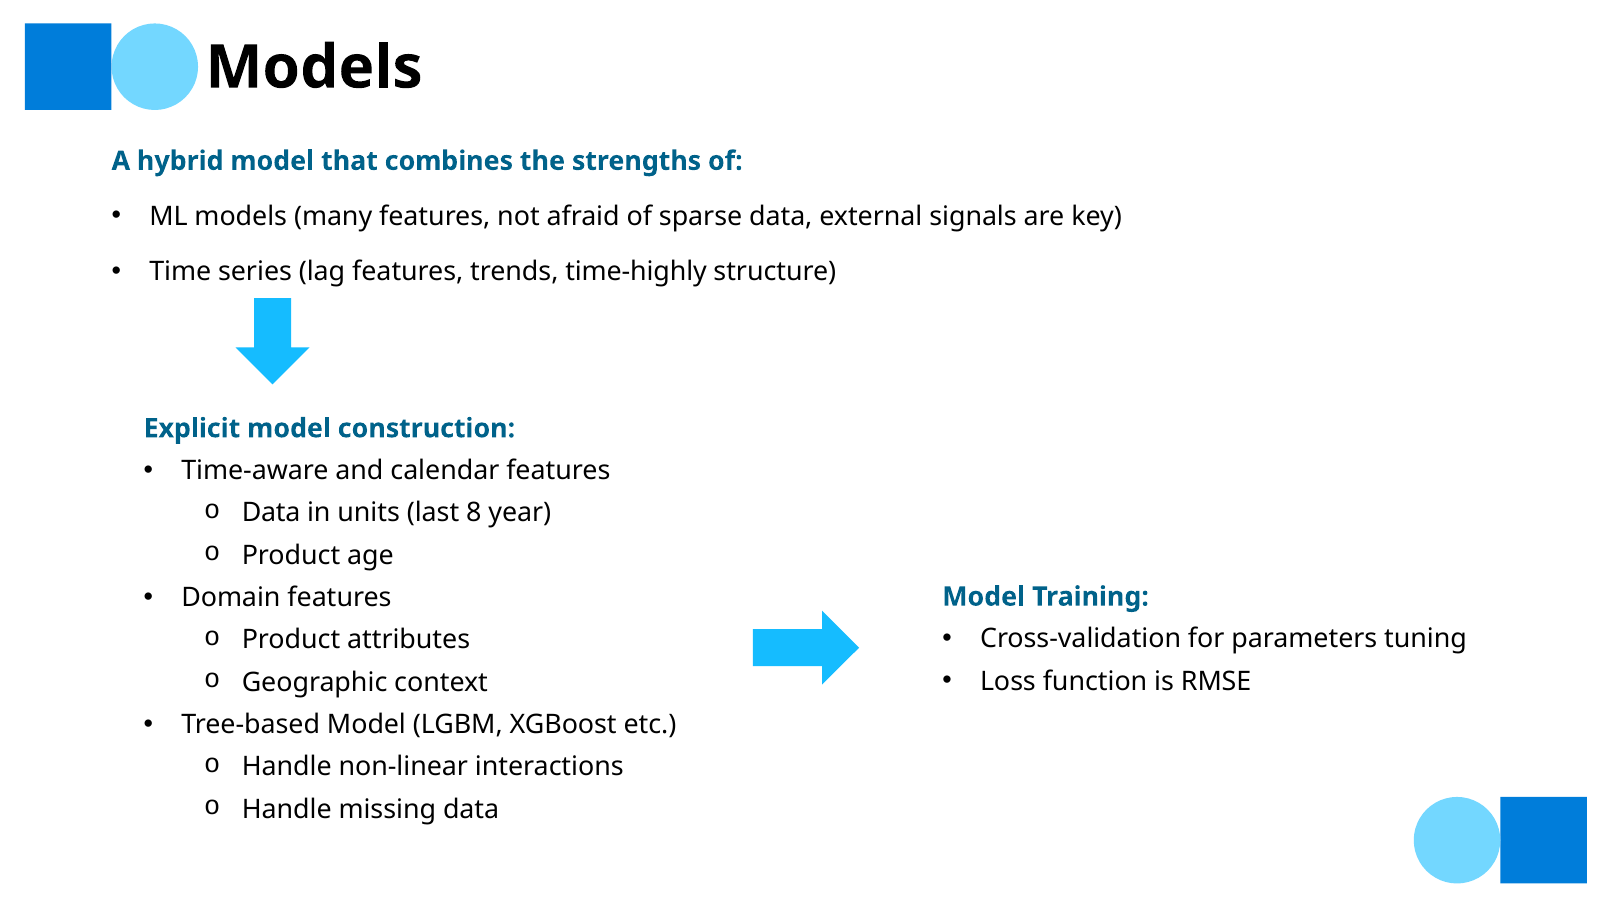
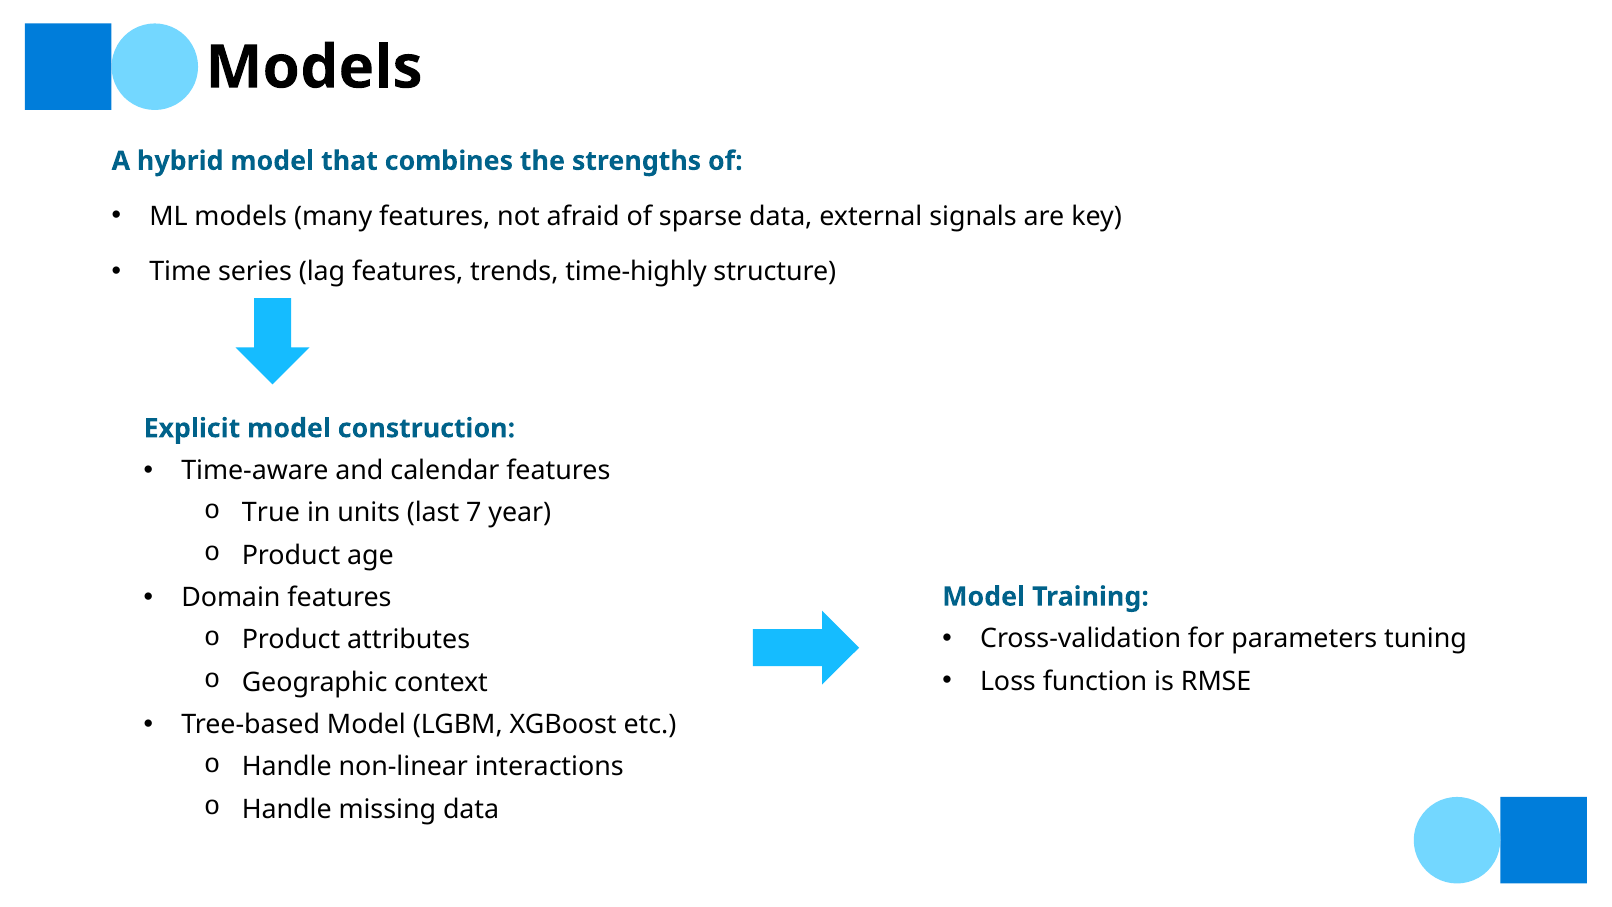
Data: Data -> True (271, 513)
8: 8 -> 7 (474, 513)
